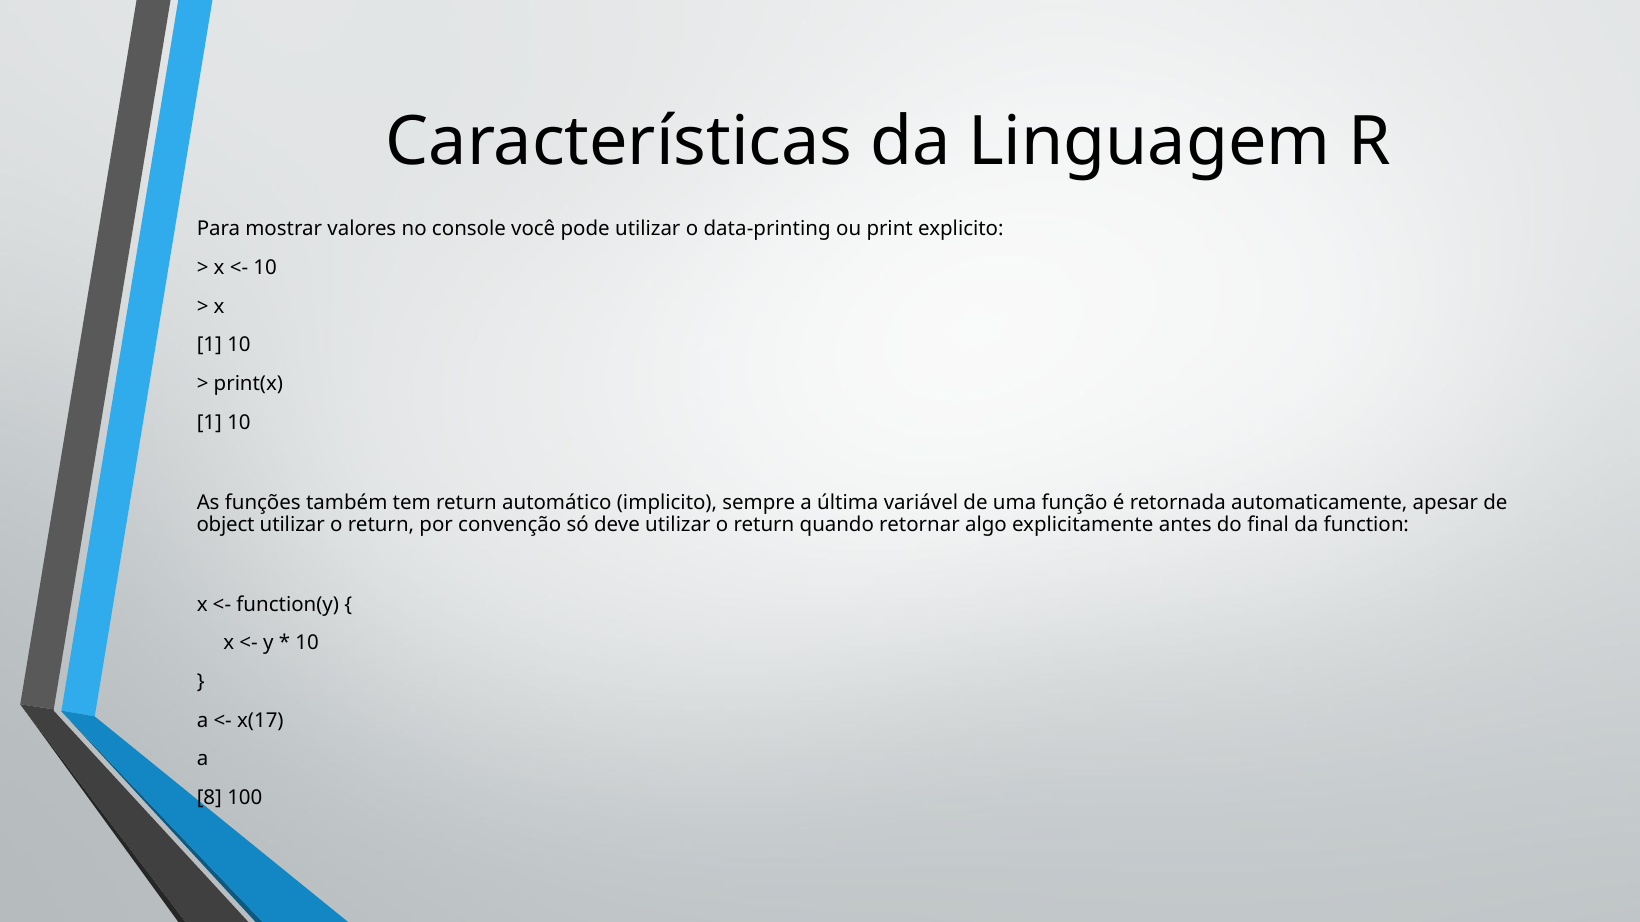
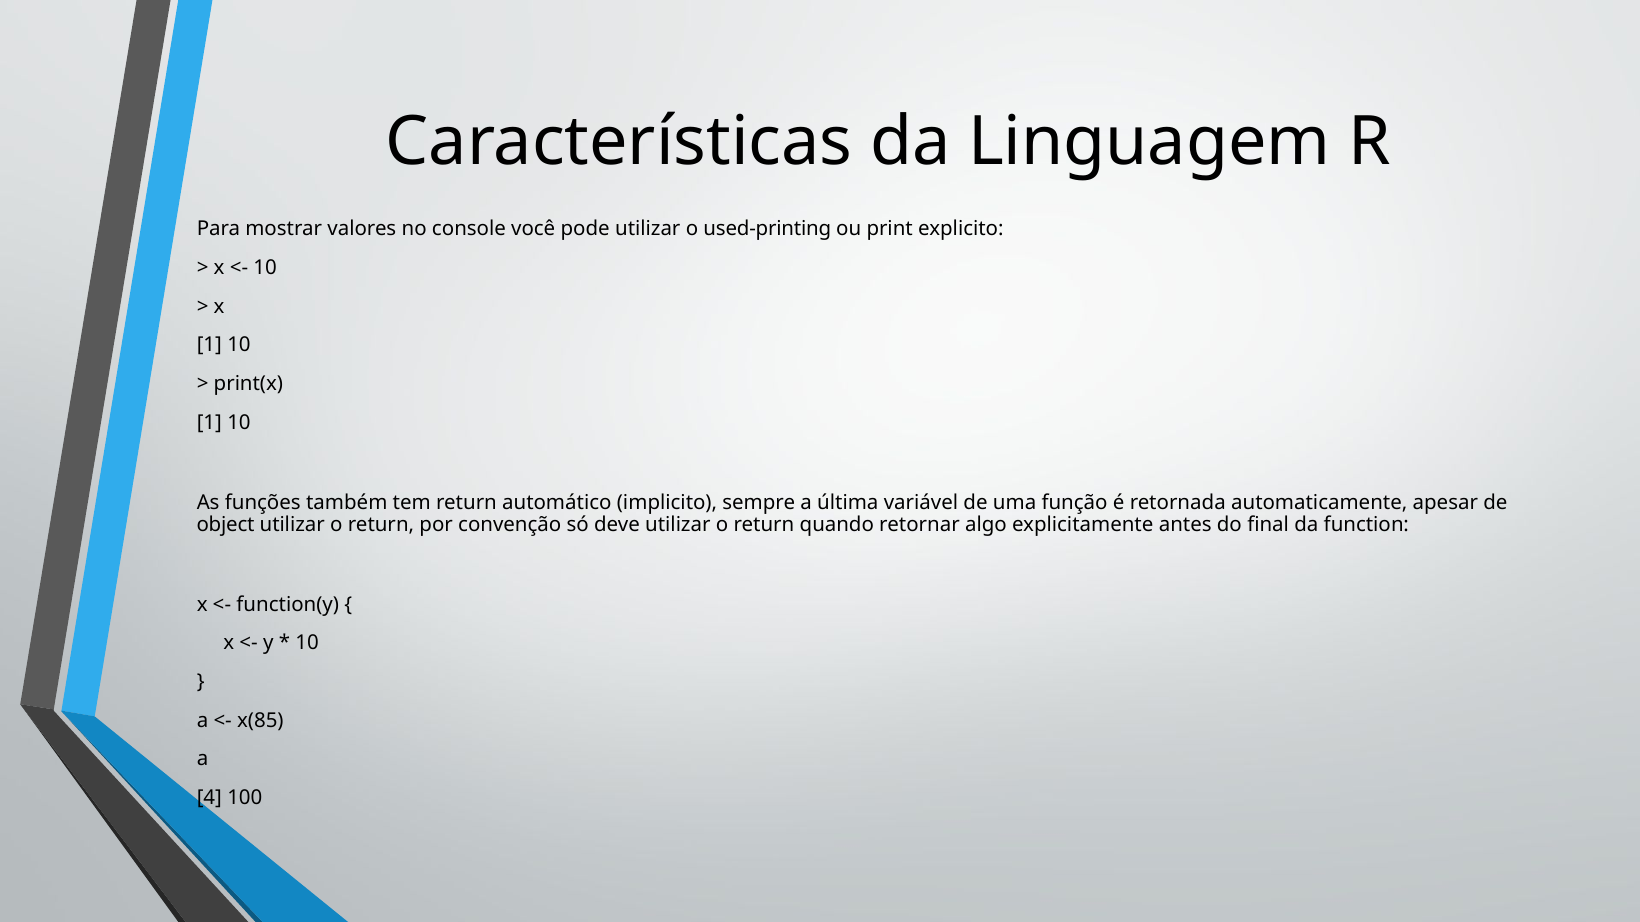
data-printing: data-printing -> used-printing (767, 229)
x(17: x(17 -> x(85 (260, 721)
8: 8 -> 4 (209, 798)
